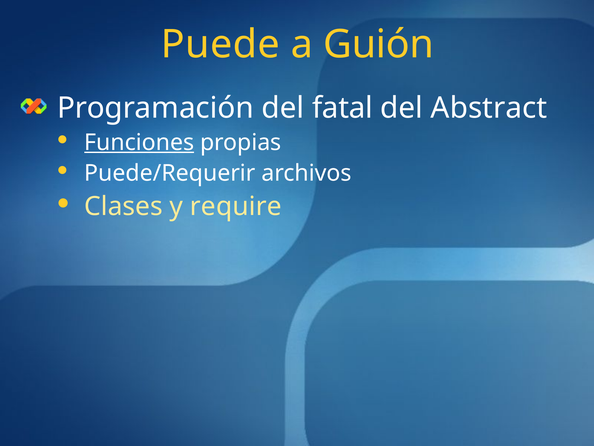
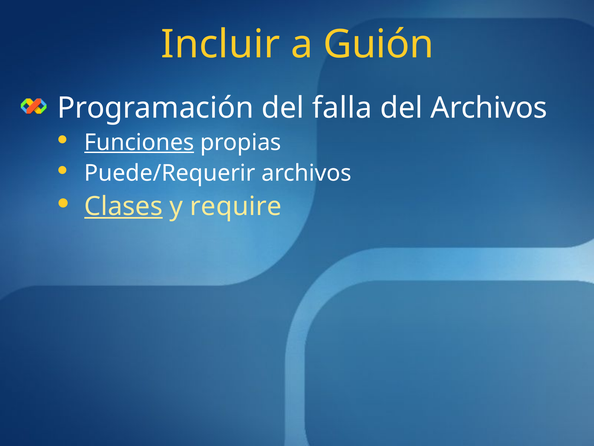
Puede: Puede -> Incluir (220, 44)
fatal: fatal -> falla (342, 108)
del Abstract: Abstract -> Archivos (489, 108)
Clases underline: none -> present (124, 206)
